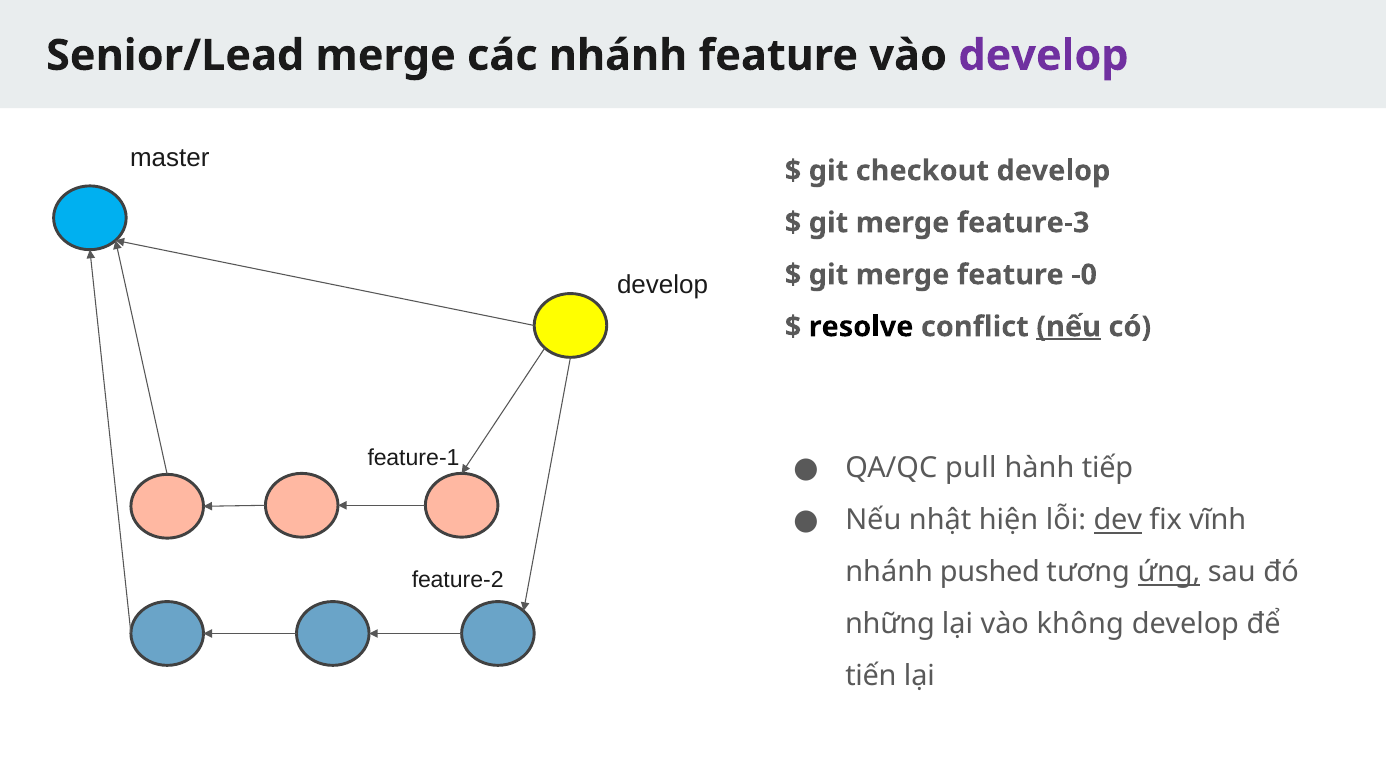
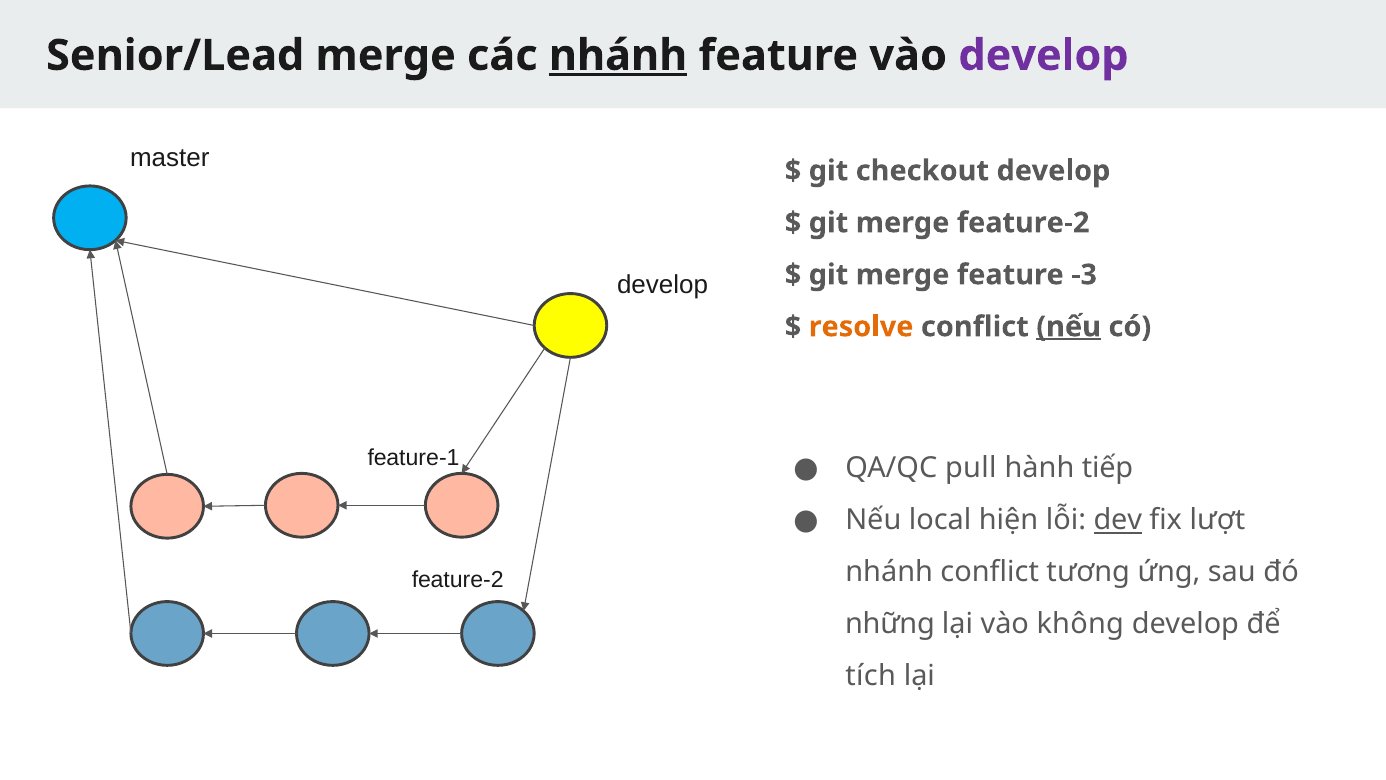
nhánh underline: none -> present (618, 56)
merge feature-3: feature-3 -> feature-2 (1023, 223)
-0: -0 -> -3 (1084, 275)
resolve colour: black -> orange (861, 327)
nhật: nhật -> local (940, 520)
vĩnh: vĩnh -> lượt (1217, 520)
nhánh pushed: pushed -> conflict (990, 572)
ứng underline: present -> none (1169, 572)
tiến: tiến -> tích (871, 676)
